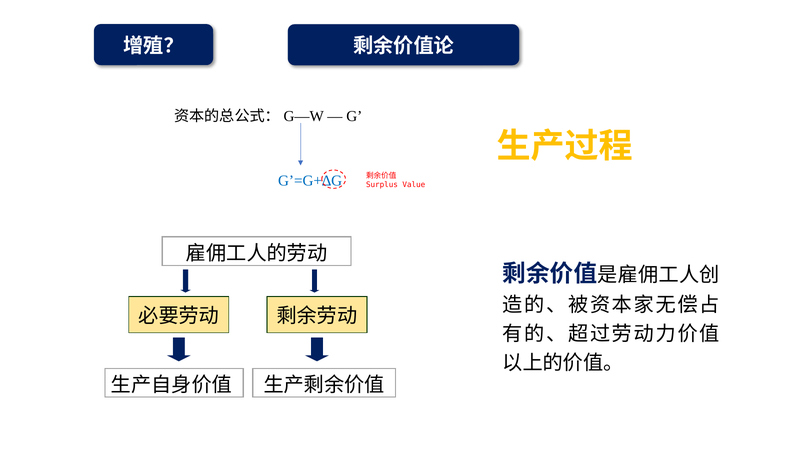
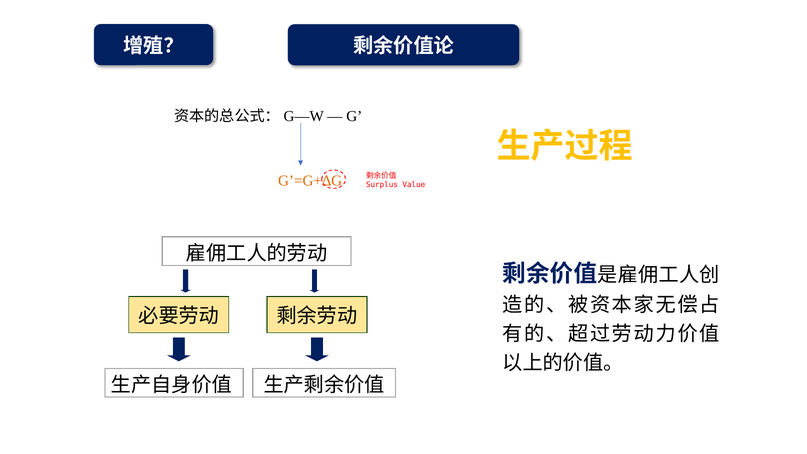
G’=G+∆G colour: blue -> orange (310, 181)
